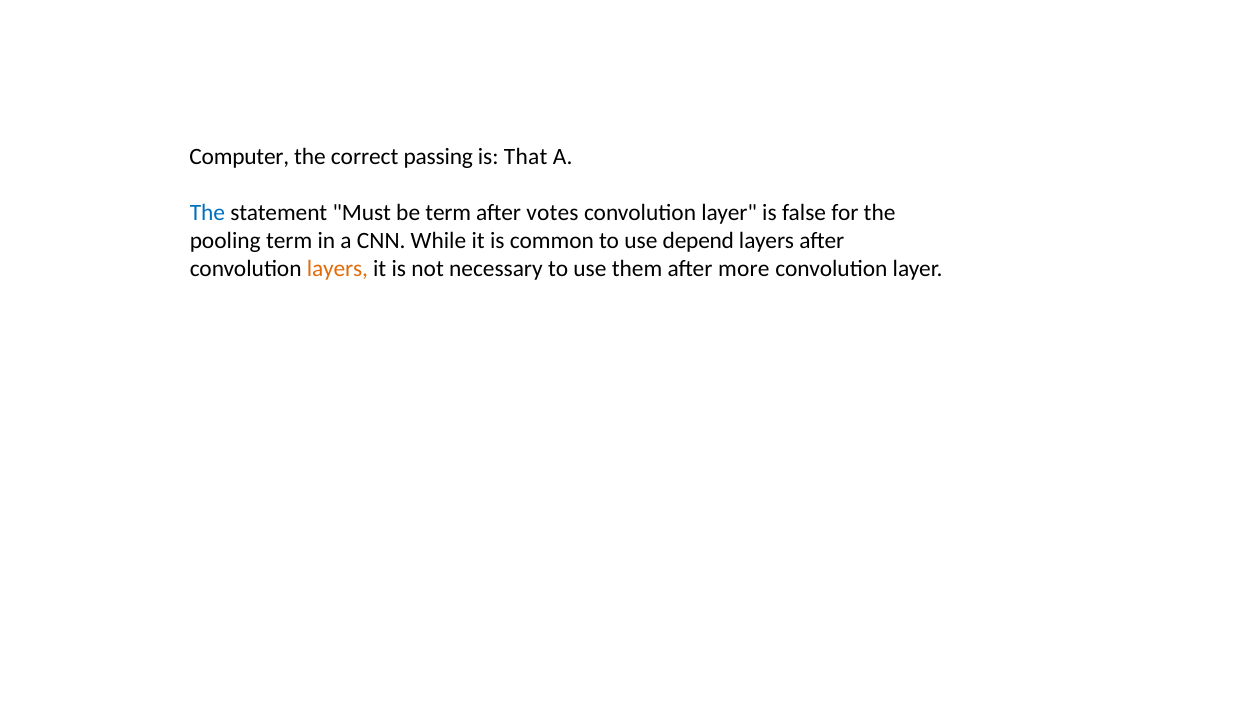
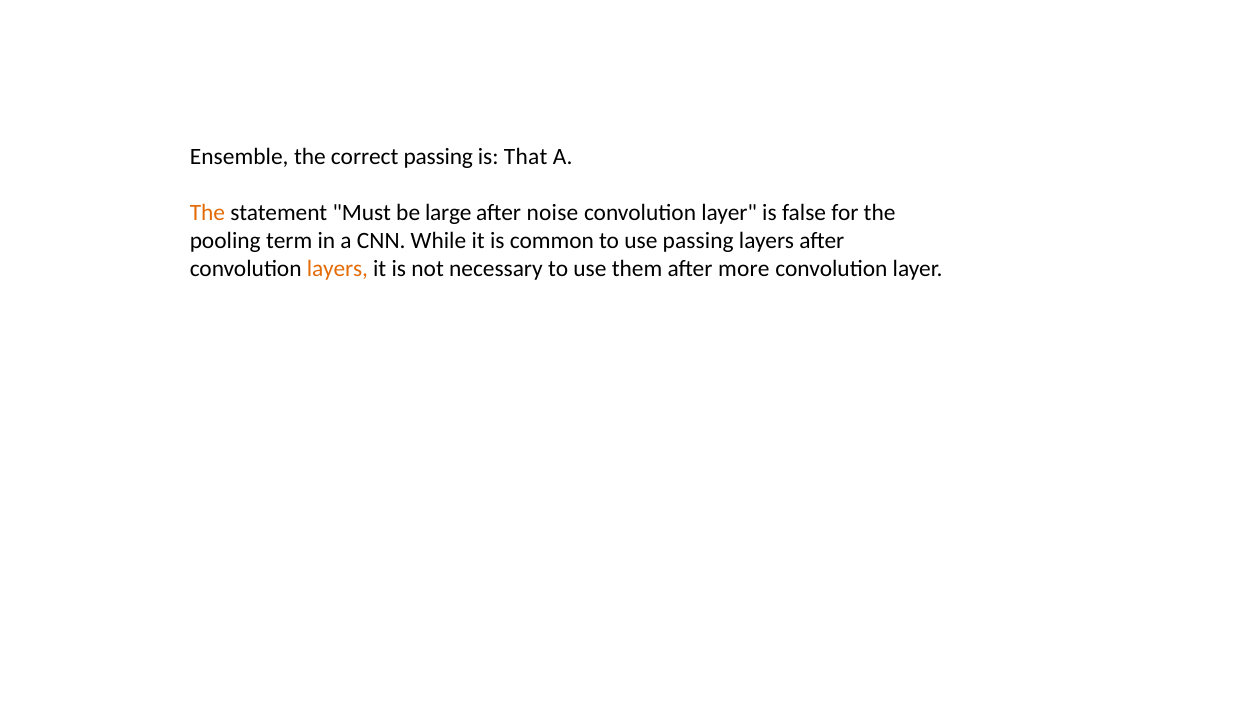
Computer: Computer -> Ensemble (239, 157)
The colour: blue -> orange (207, 213)
be term: term -> large (448, 213)
votes: votes -> noise (552, 213)
use depend: depend -> passing (698, 241)
